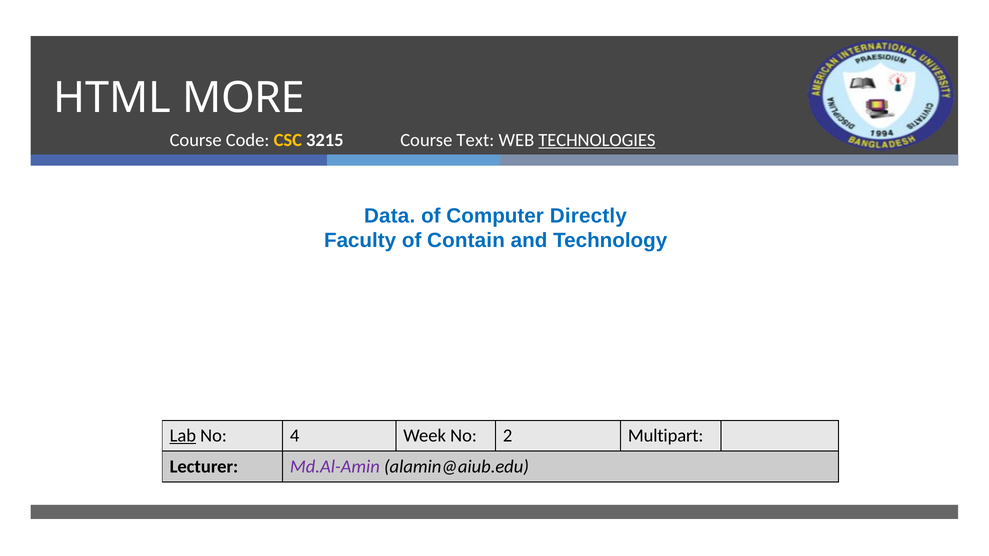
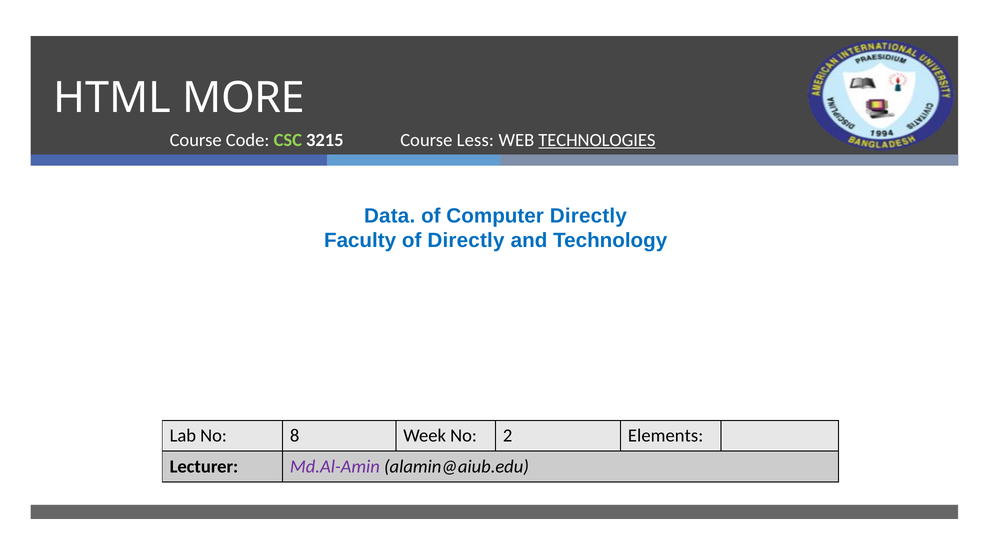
Text: Text -> Less (475, 140)
CSC colour: yellow -> light green (288, 140)
of Contain: Contain -> Directly (466, 241)
Lab underline: present -> none (183, 436)
4: 4 -> 8 (295, 436)
Multipart: Multipart -> Elements (666, 436)
